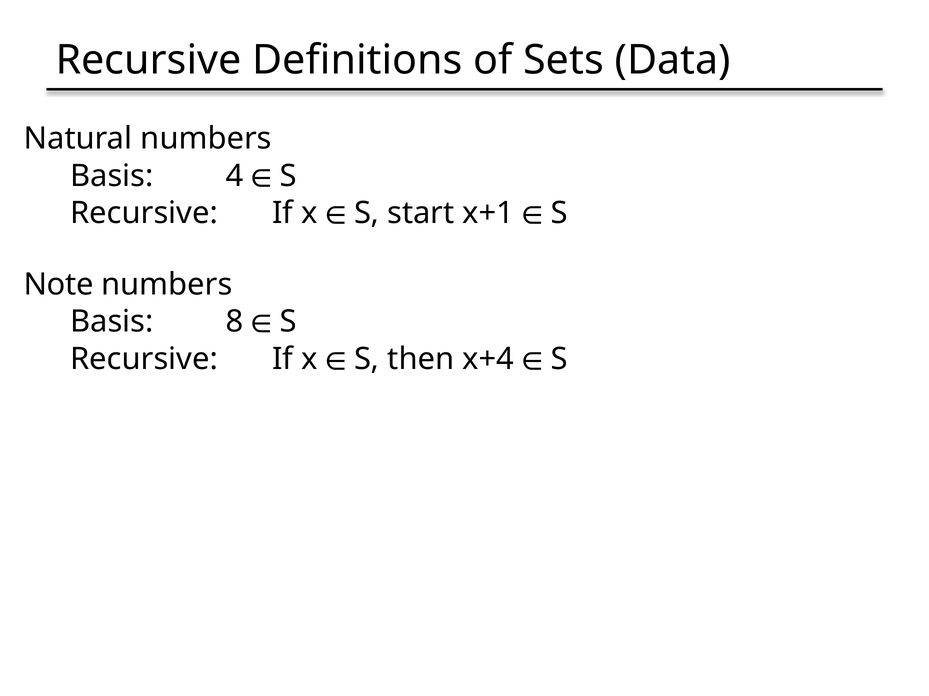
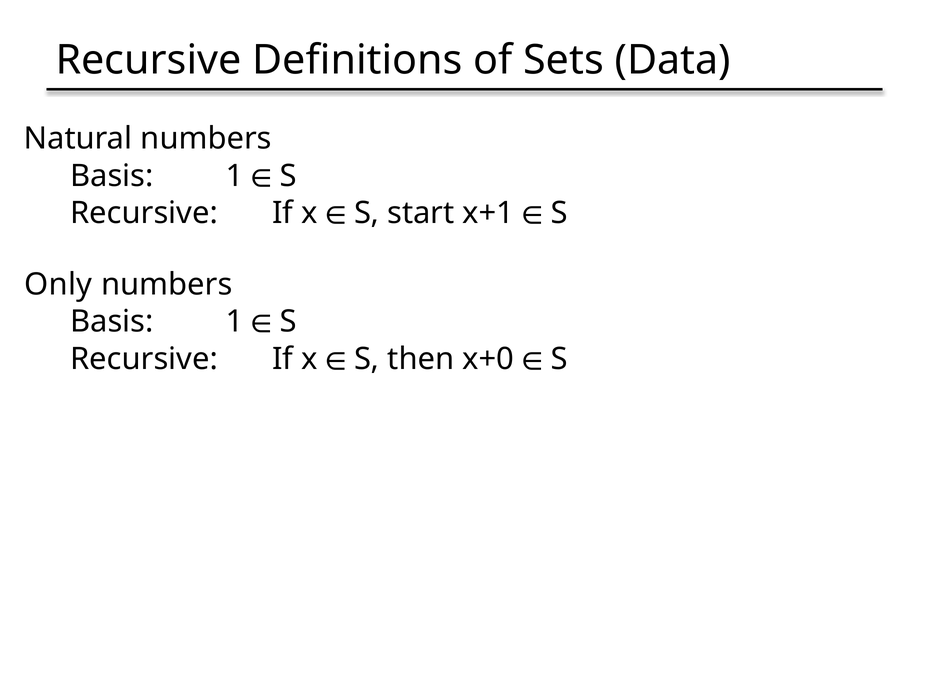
4: 4 -> 1 (234, 176)
Note: Note -> Only (58, 285)
8: 8 -> 1 (234, 322)
x+4: x+4 -> x+0 (488, 359)
